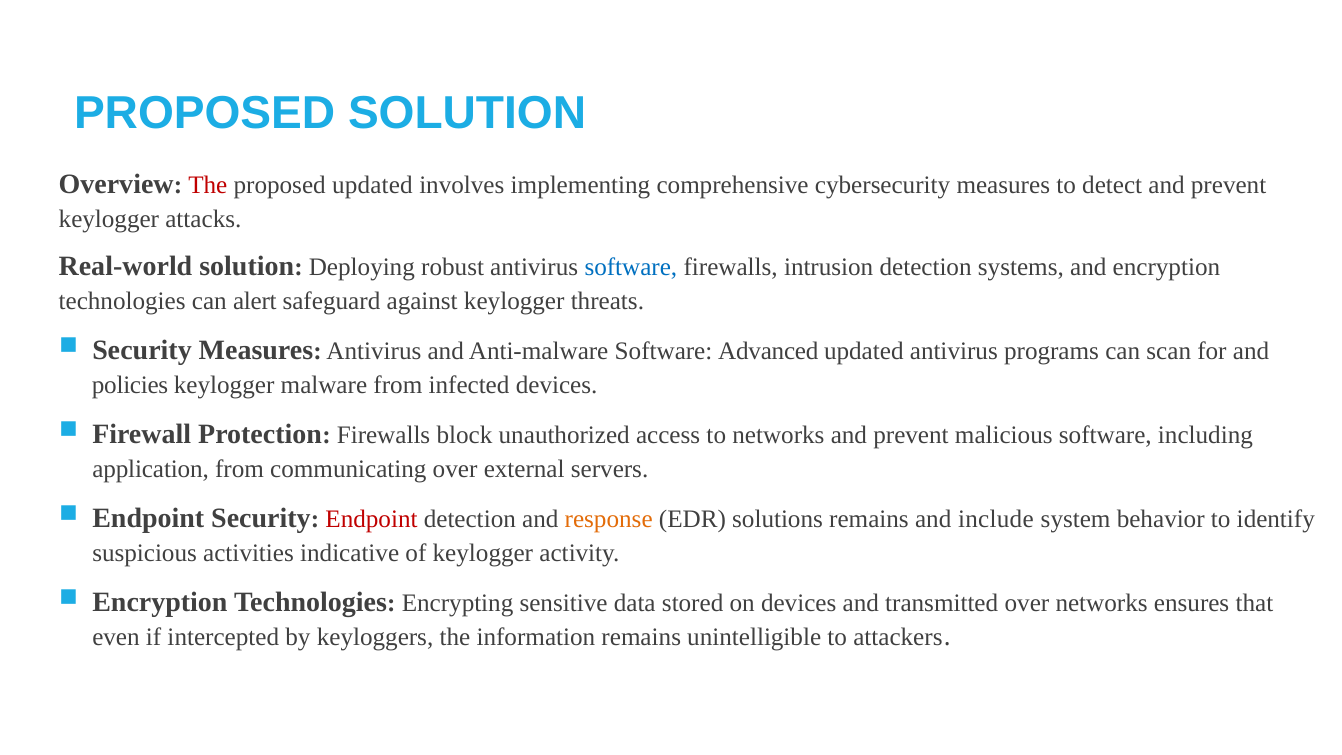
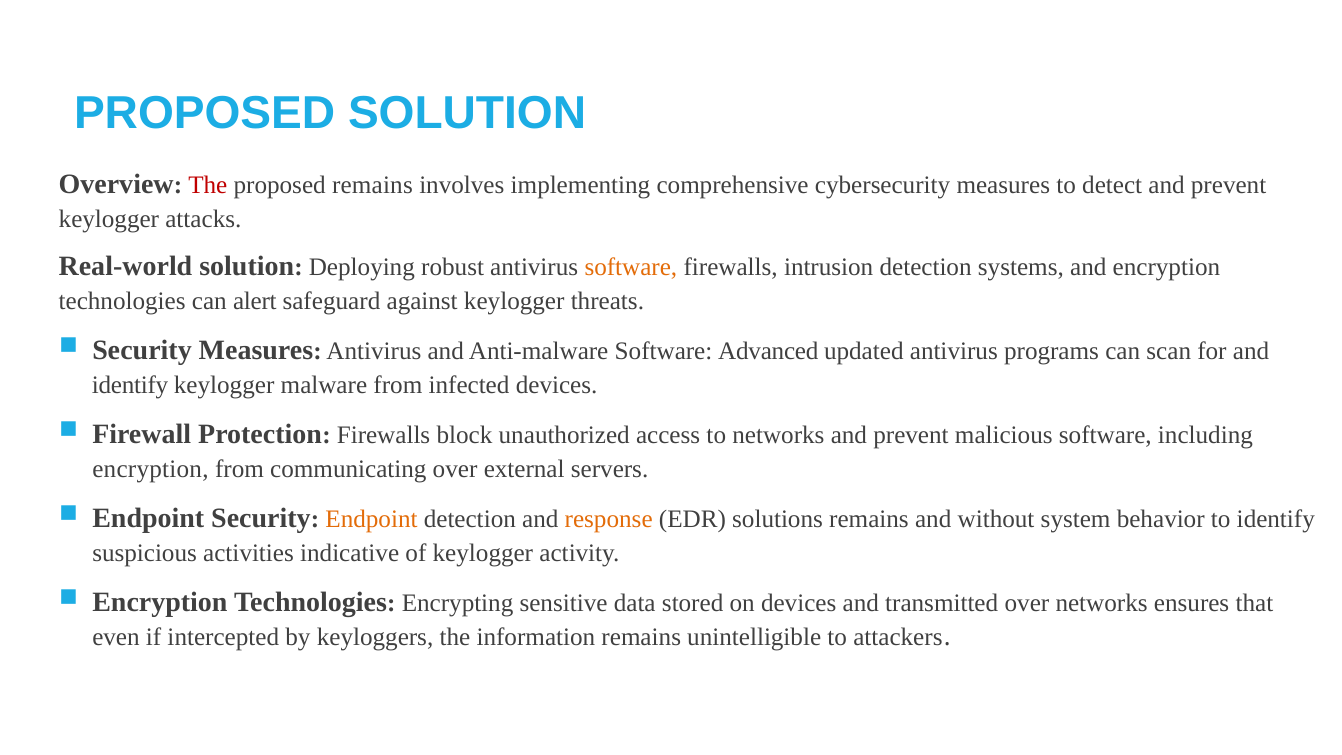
proposed updated: updated -> remains (372, 185)
software colour: blue -> orange (631, 267)
policies: policies -> identify (130, 385)
application: application -> encryption (150, 469)
Endpoint colour: red -> orange (371, 519)
include: include -> without (996, 519)
